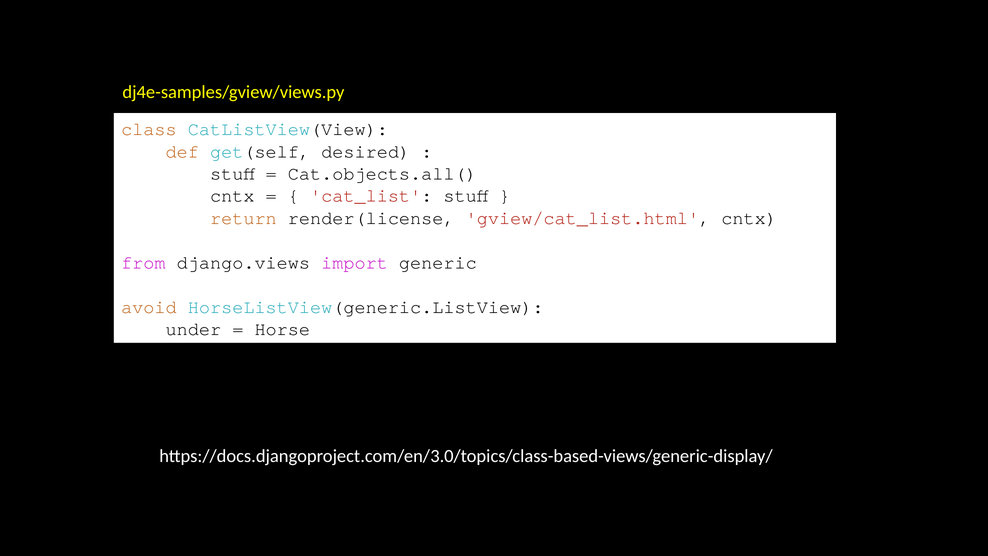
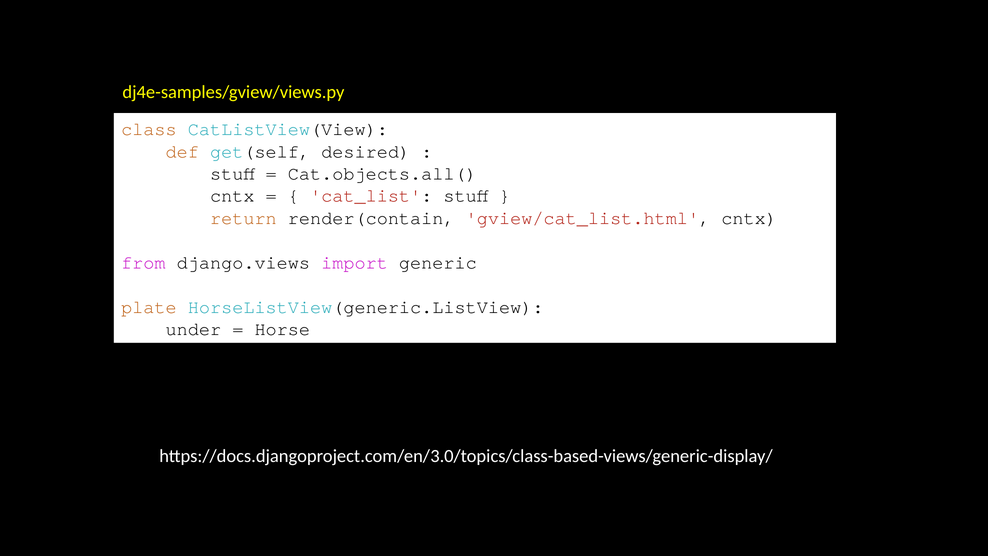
render(license: render(license -> render(contain (371, 218)
avoid: avoid -> plate (149, 307)
